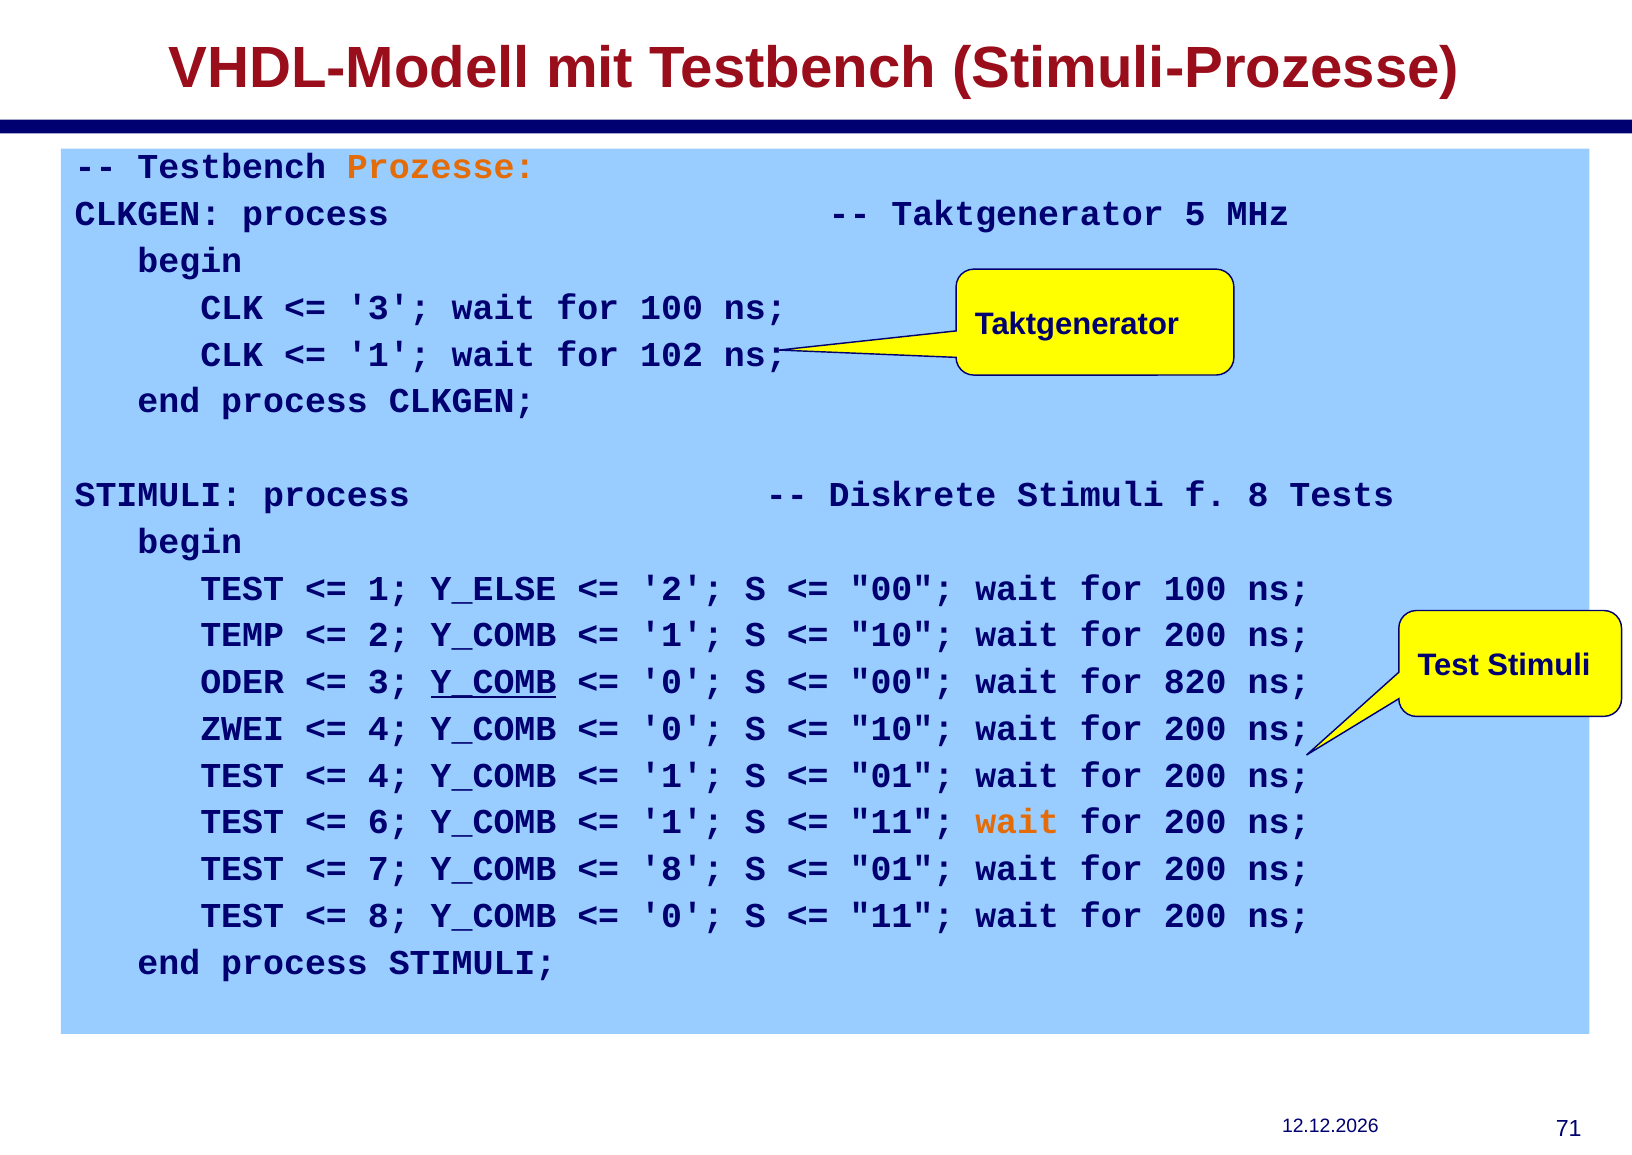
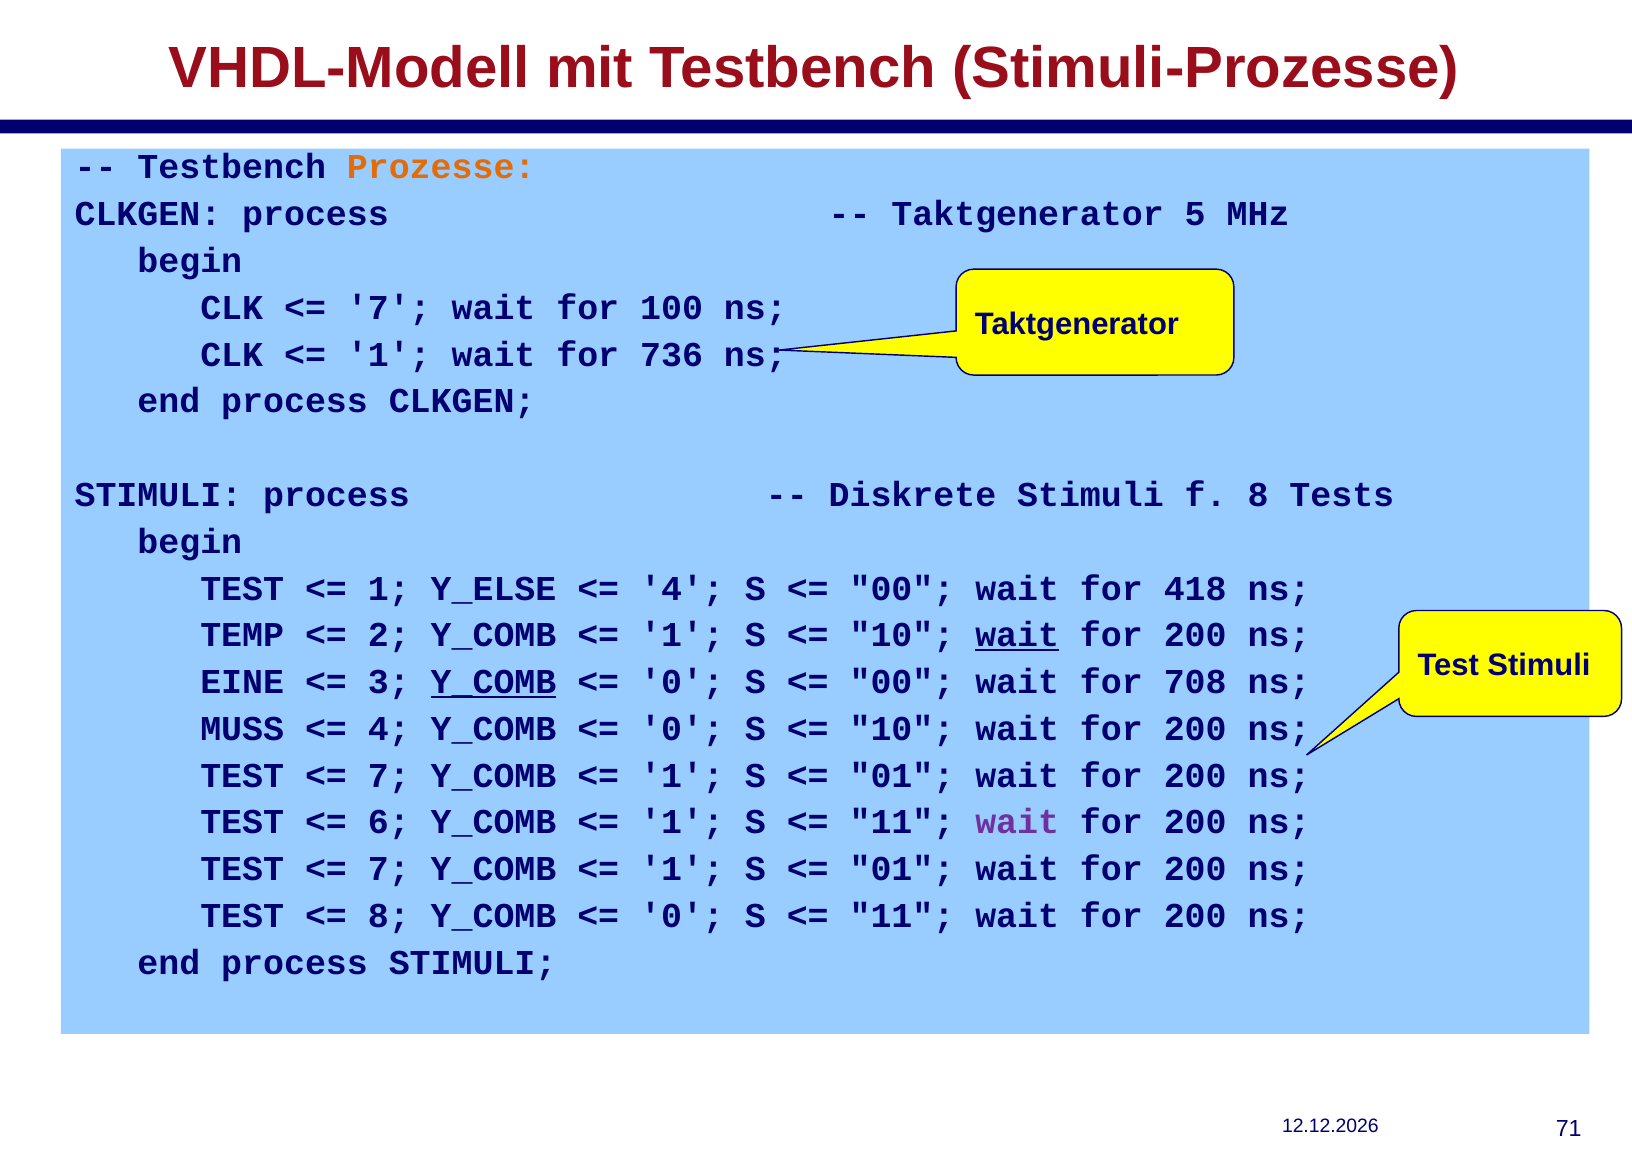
3: 3 -> 7 (389, 308)
102: 102 -> 736 (672, 355)
2: 2 -> 4 (682, 588)
00 wait for 100: 100 -> 418 (1195, 588)
wait underline: none -> present (1017, 635)
ODER: ODER -> EINE (242, 682)
820: 820 -> 708 (1195, 682)
ZWEI: ZWEI -> MUSS (242, 729)
4: 4 -> 7 (389, 776)
wait colour: orange -> purple (1017, 822)
8: 8 -> 1 (682, 869)
